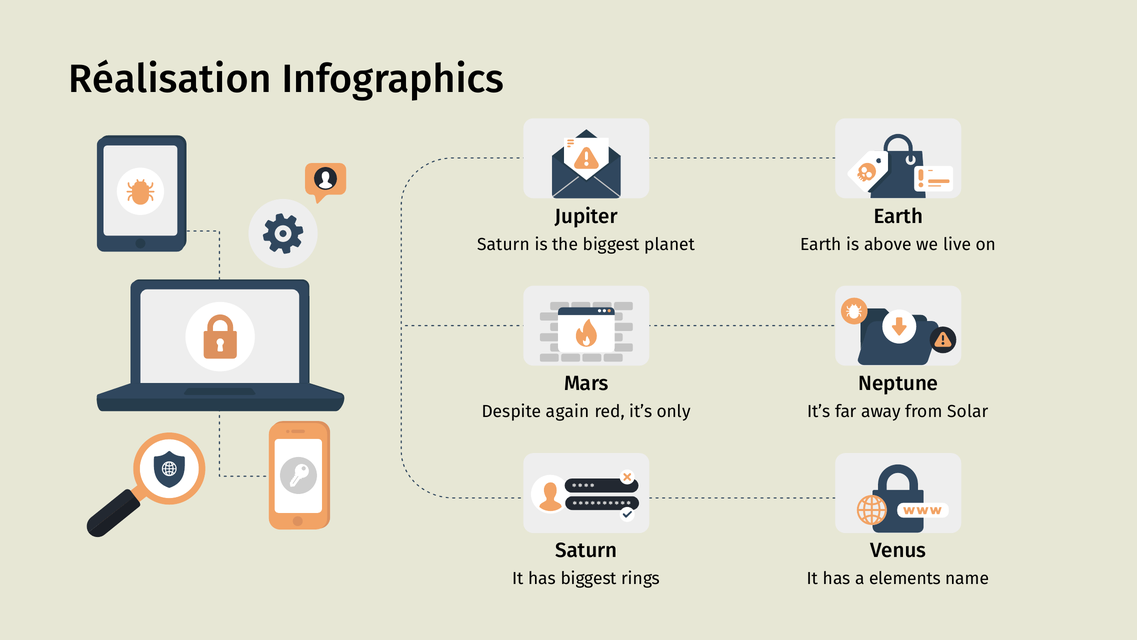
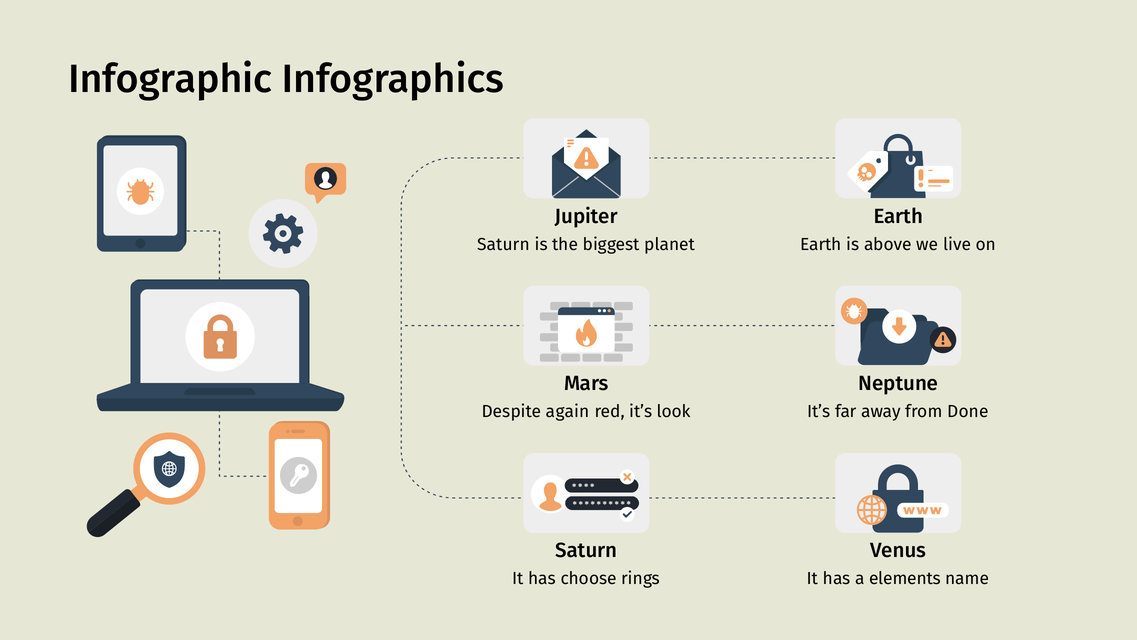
Réalisation: Réalisation -> Infographic (170, 79)
only: only -> look (674, 411)
Solar: Solar -> Done (968, 411)
has biggest: biggest -> choose (589, 578)
